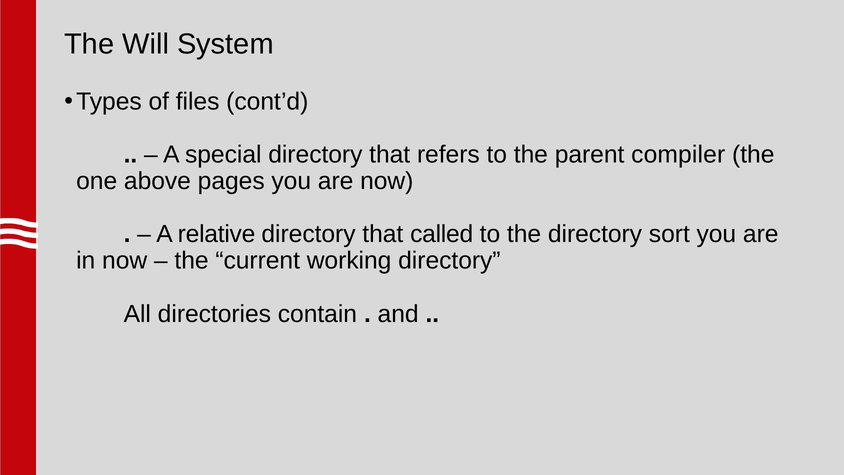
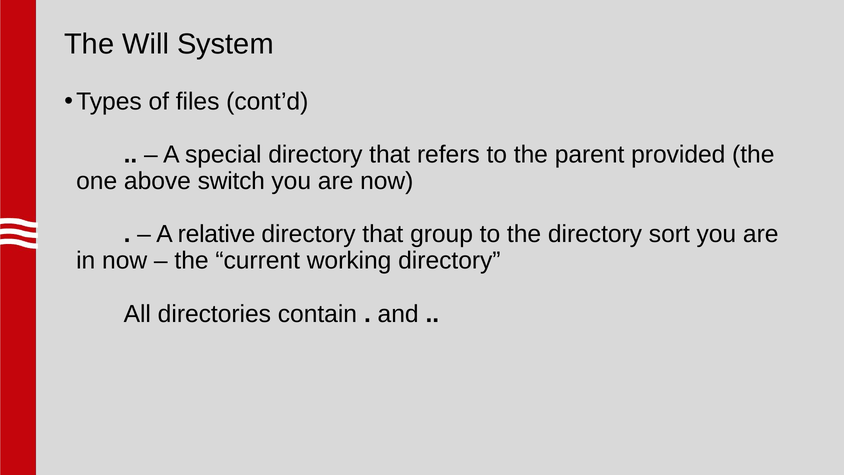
compiler: compiler -> provided (678, 155)
pages: pages -> switch (231, 181)
called: called -> group (442, 234)
